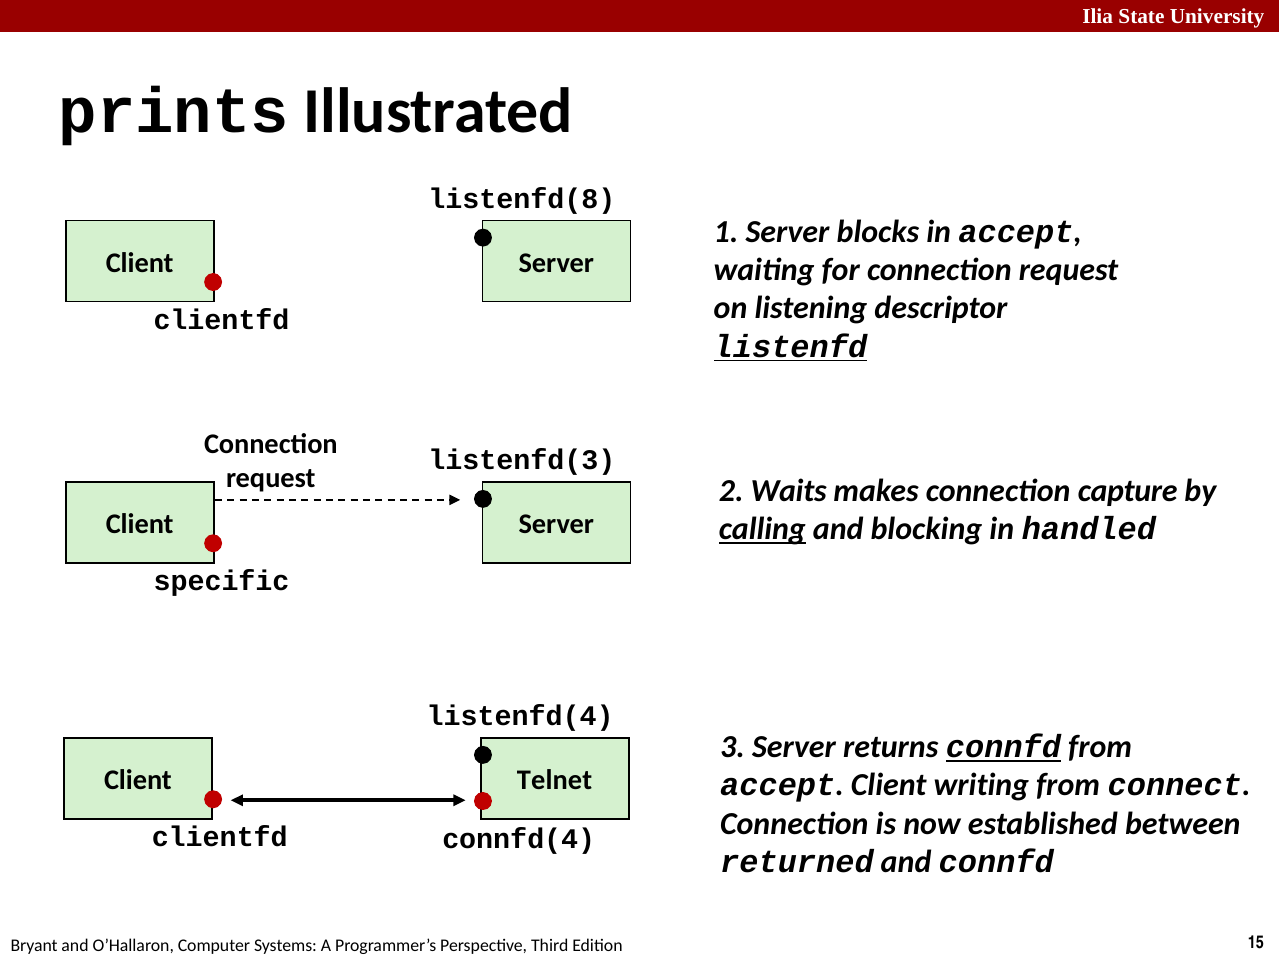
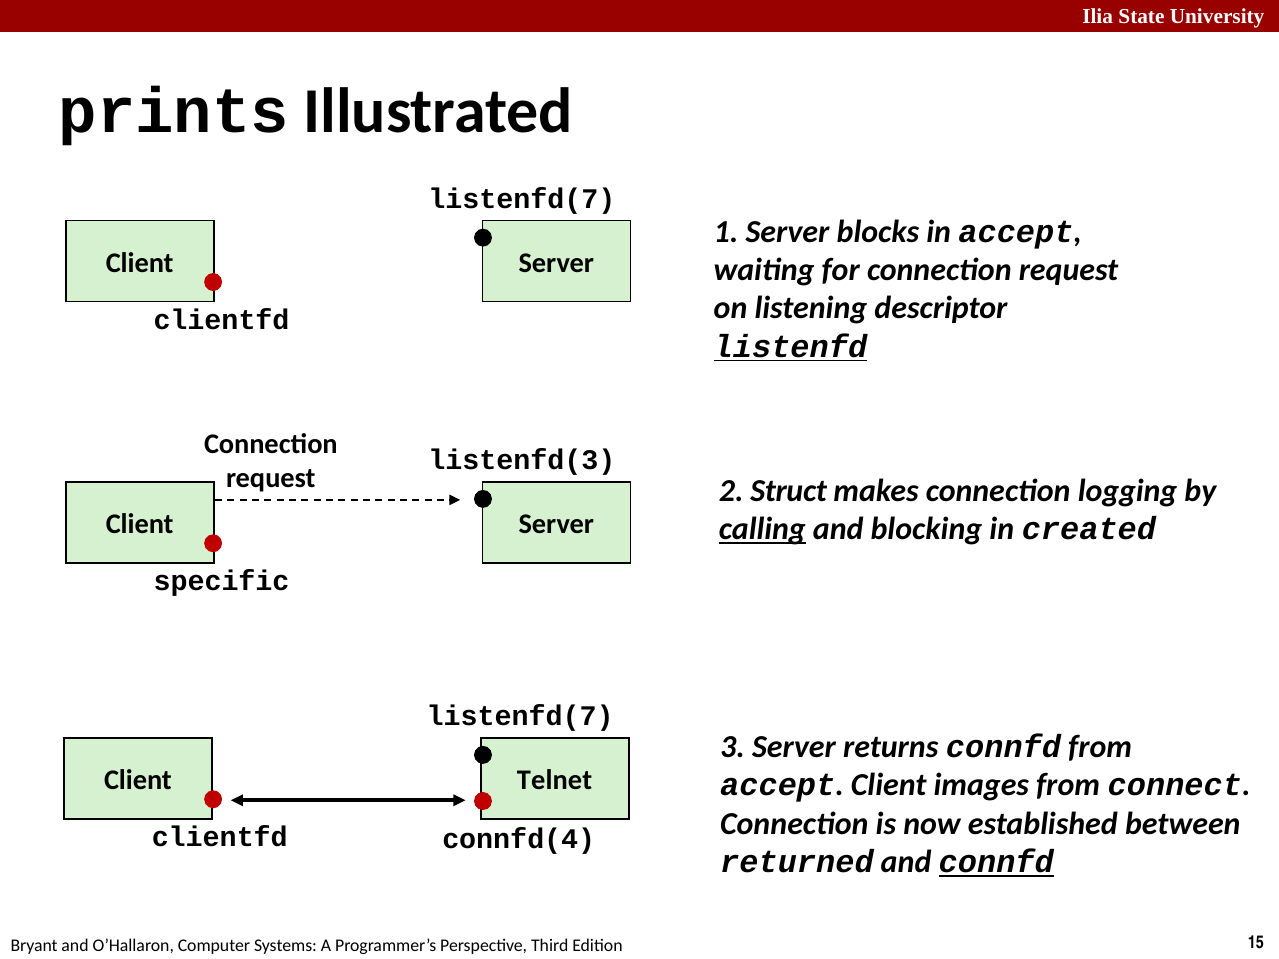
listenfd(8: listenfd(8 -> listenfd(7 (522, 199)
Waits: Waits -> Struct (789, 491)
capture: capture -> logging (1128, 491)
handled: handled -> created (1089, 529)
listenfd(4: listenfd(4 -> listenfd(7 (520, 716)
connfd underline: present -> none (1004, 747)
writing: writing -> images (981, 785)
connfd underline: none -> present (996, 862)
